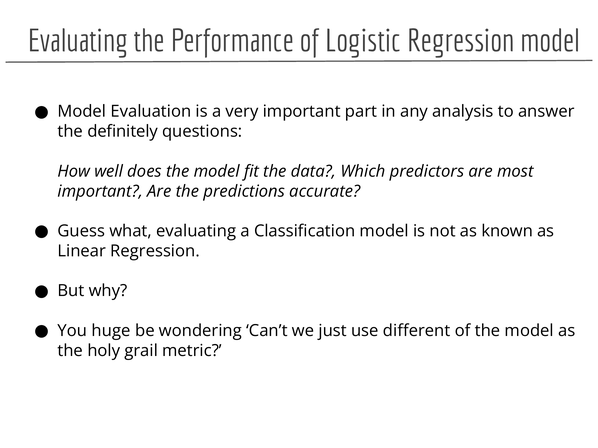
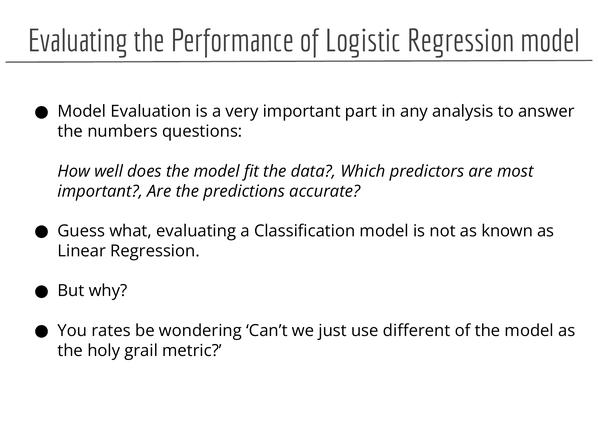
definitely: definitely -> numbers (122, 132)
huge: huge -> rates (111, 331)
